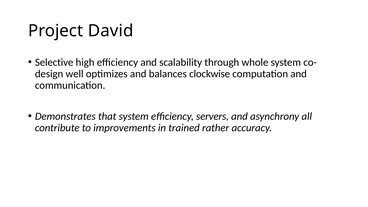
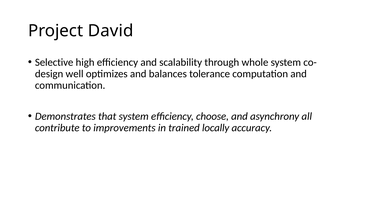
clockwise: clockwise -> tolerance (210, 74)
servers: servers -> choose (212, 116)
rather: rather -> locally (216, 128)
